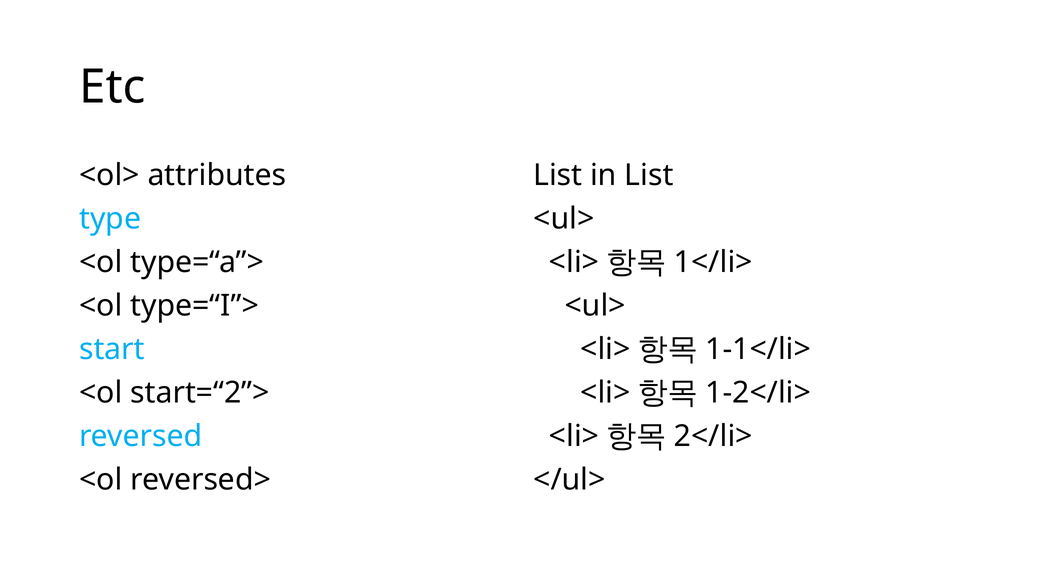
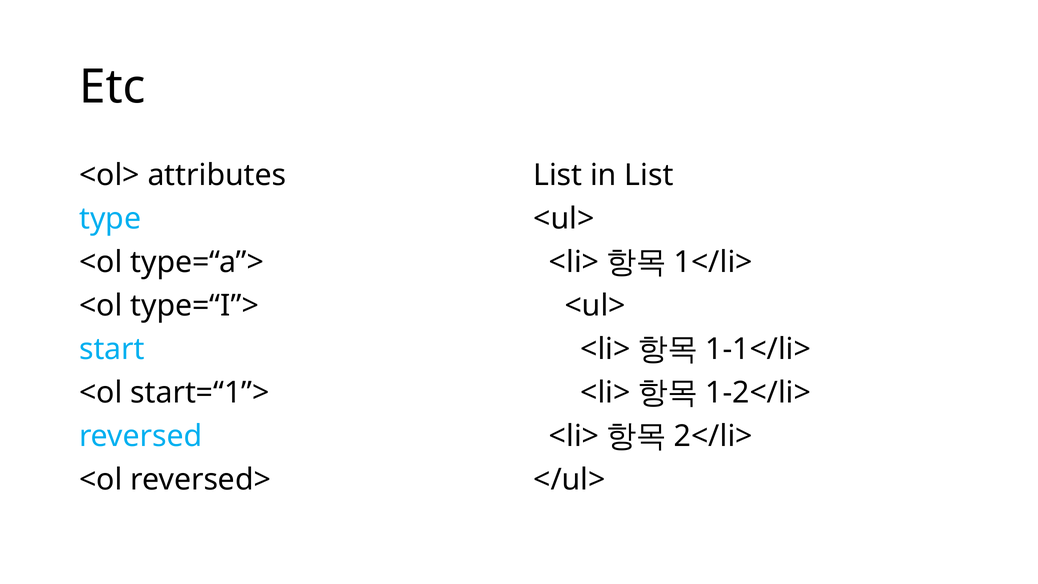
start=“2”>: start=“2”> -> start=“1”> (200, 393)
